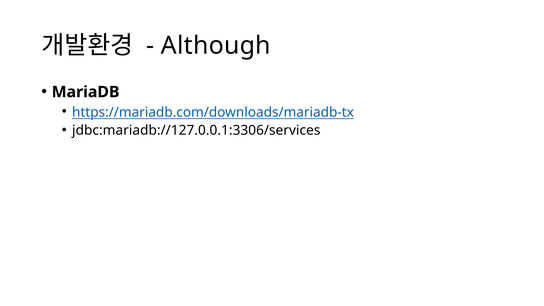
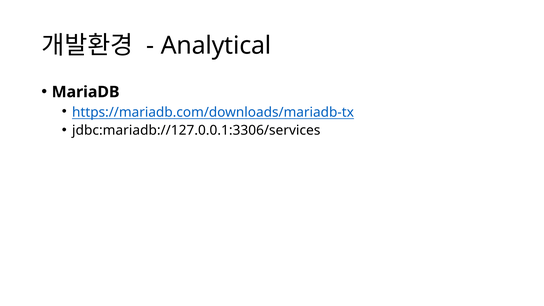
Although: Although -> Analytical (216, 46)
